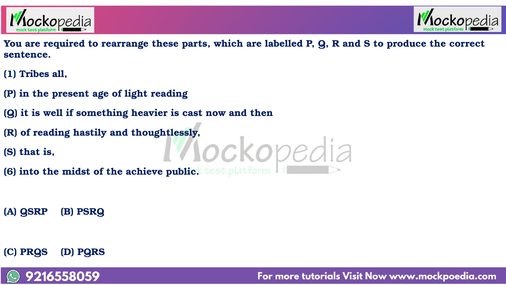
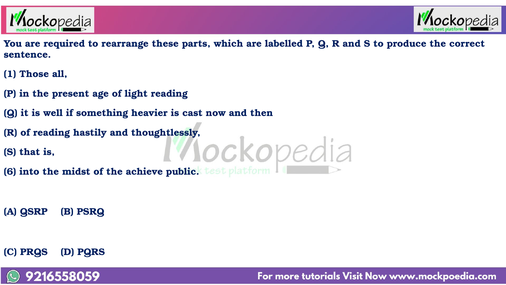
Tribes: Tribes -> Those (34, 74)
